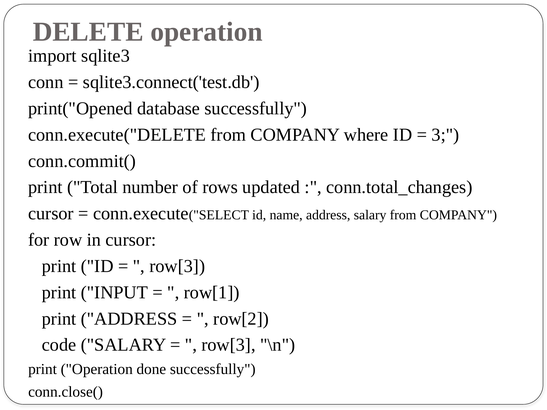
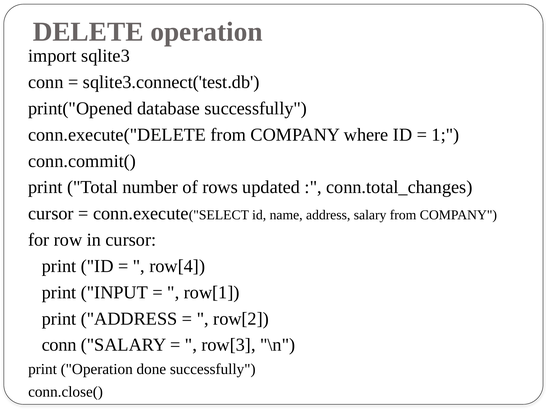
3: 3 -> 1 (445, 135)
row[3: row[3 -> row[4 (177, 266)
code: code -> conn (59, 345)
